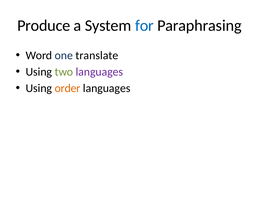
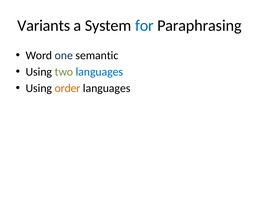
Produce: Produce -> Variants (44, 25)
translate: translate -> semantic (97, 55)
languages colour: purple -> blue (99, 72)
